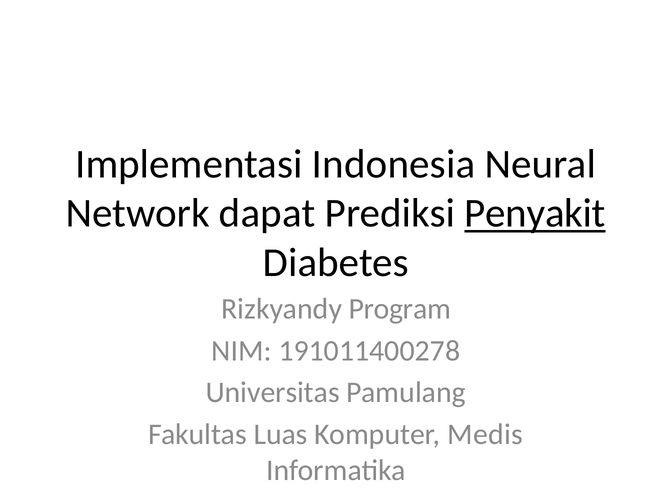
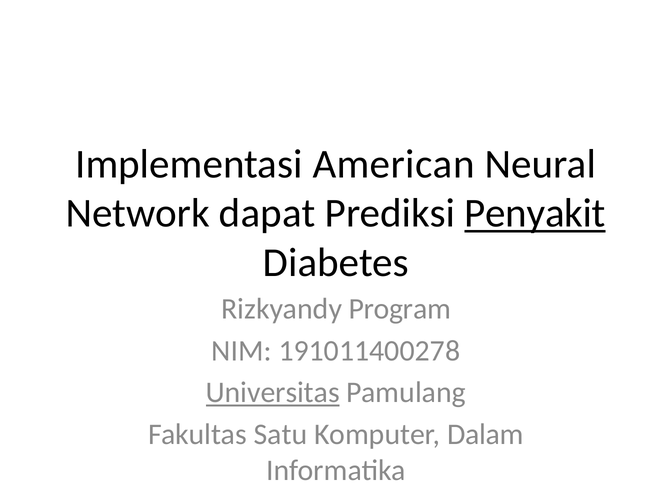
Indonesia: Indonesia -> American (394, 164)
Universitas underline: none -> present (273, 393)
Luas: Luas -> Satu (281, 434)
Medis: Medis -> Dalam (485, 434)
